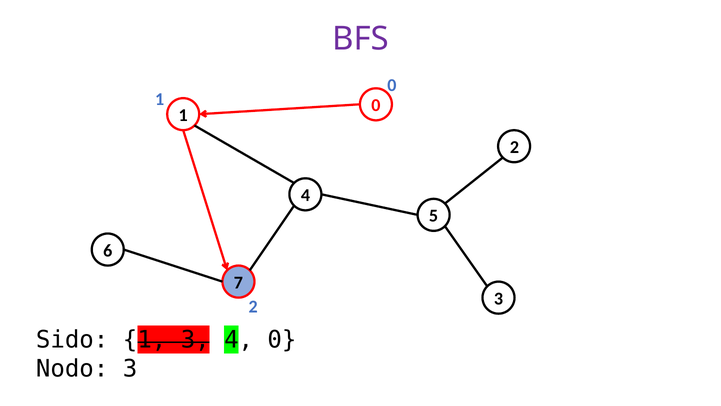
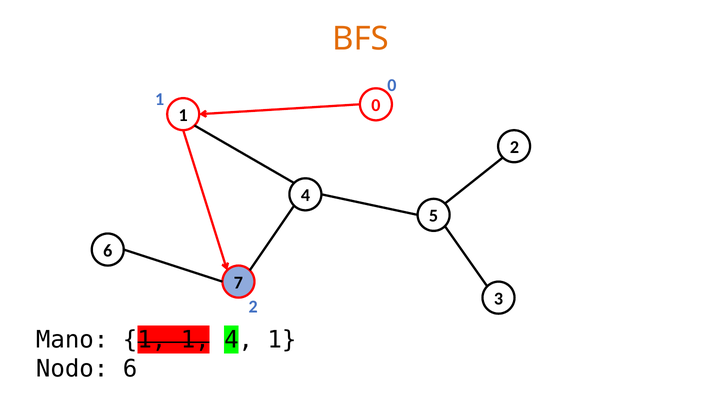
BFS colour: purple -> orange (360, 39)
Sido: Sido -> Mano (72, 339)
1 3: 3 -> 1 (195, 339)
4 0: 0 -> 1 (282, 339)
Nodo 3: 3 -> 6 (130, 368)
